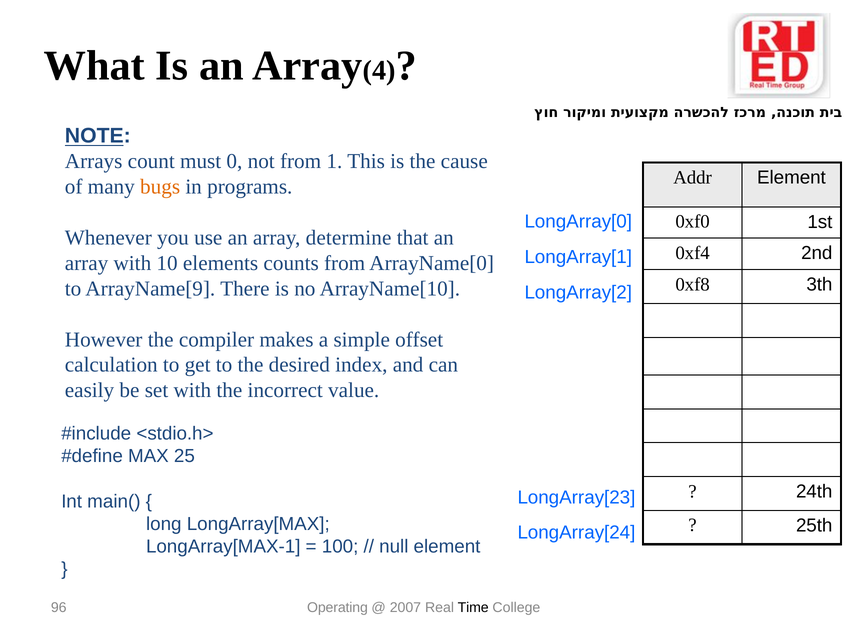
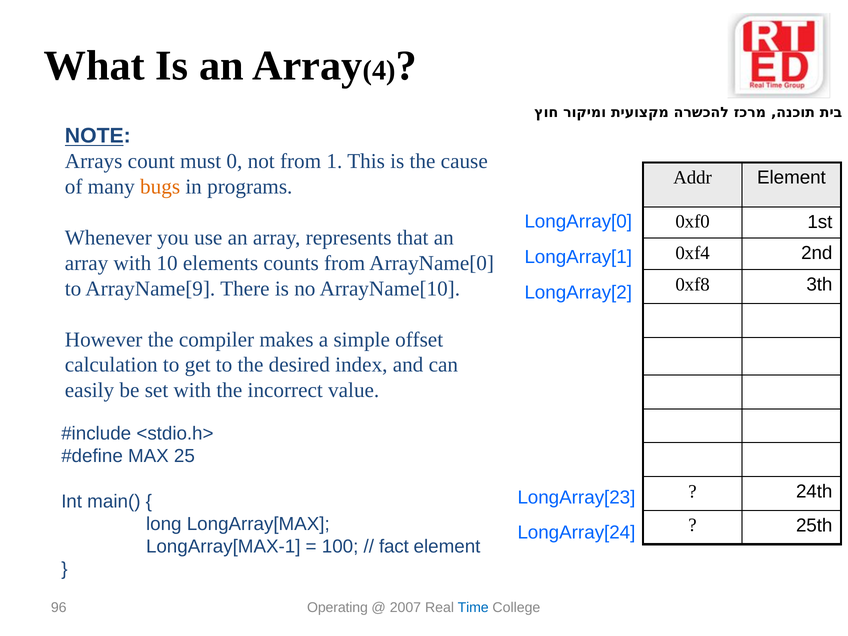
determine: determine -> represents (349, 238)
null: null -> fact (394, 547)
Time colour: black -> blue (473, 607)
